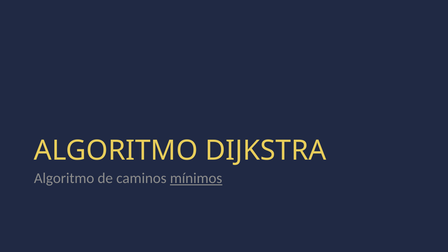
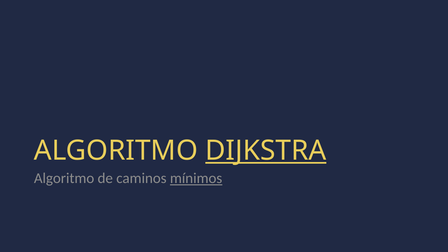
DIJKSTRA underline: none -> present (266, 151)
